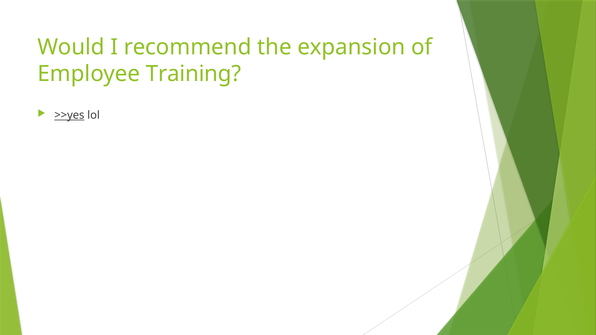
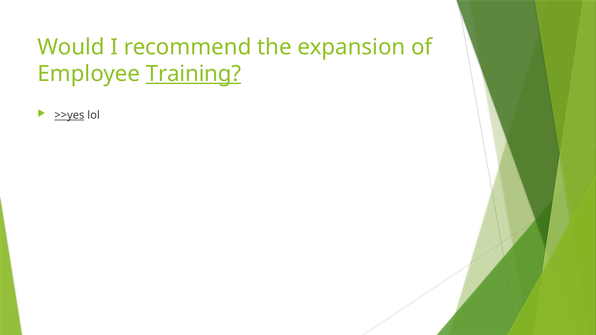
Training underline: none -> present (193, 74)
